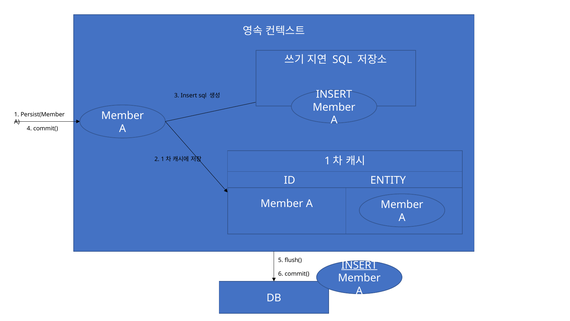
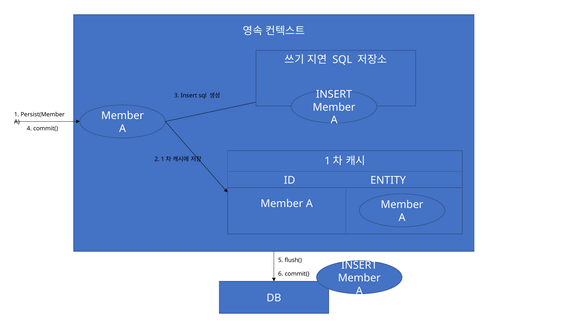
INSERT underline: present -> none (359, 265)
